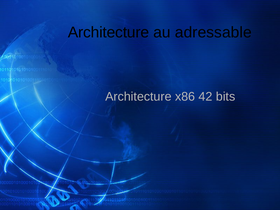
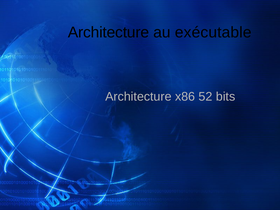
adressable: adressable -> exécutable (213, 32)
42: 42 -> 52 (205, 97)
